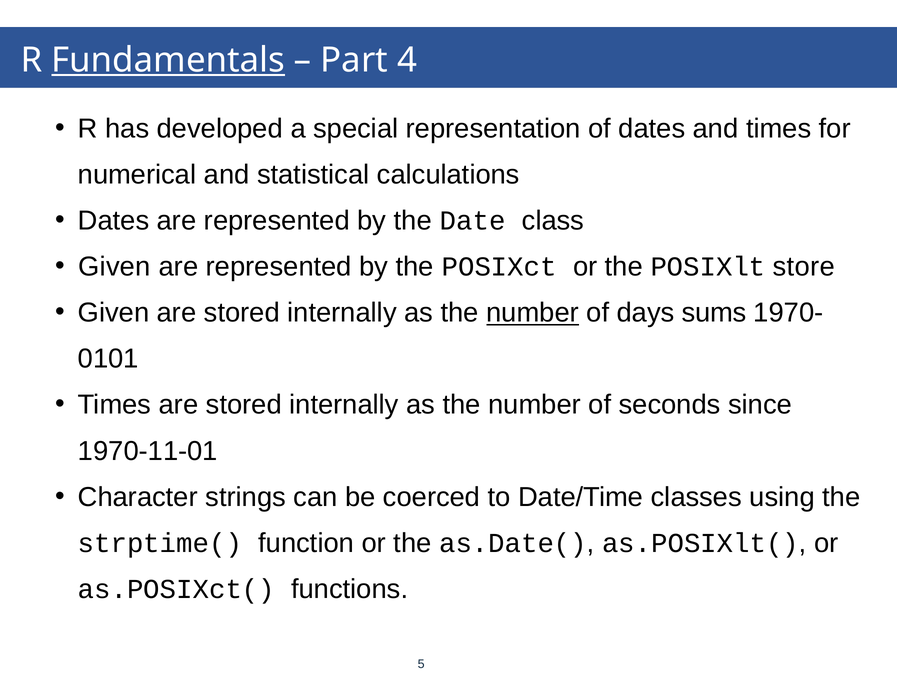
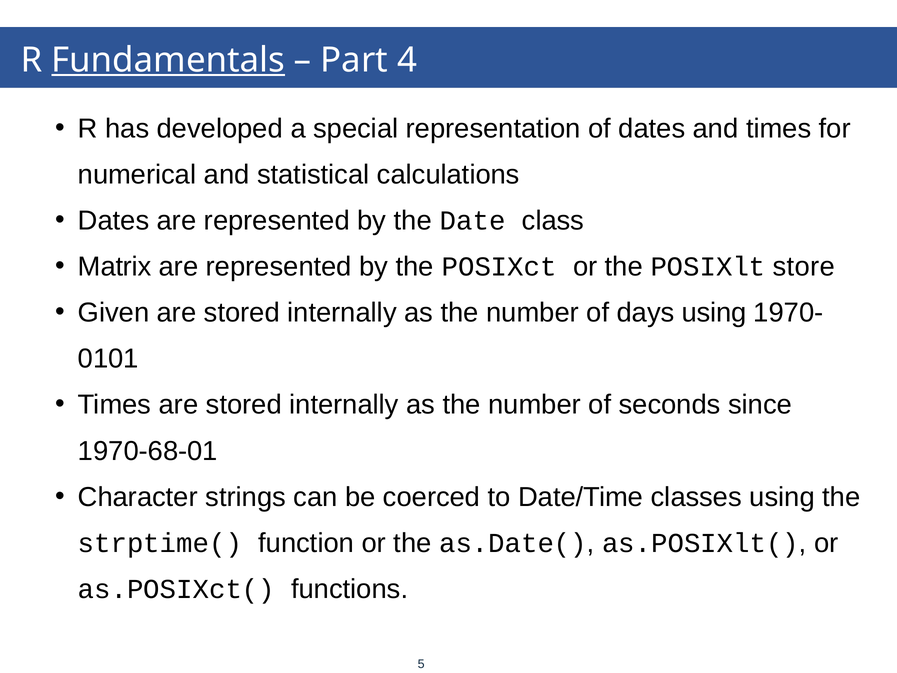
Given: Given -> Matrix (115, 267)
number underline: present -> none (533, 313)
days sums: sums -> using (714, 313)
1970-11-01: 1970-11-01 -> 1970-68-01 (148, 451)
